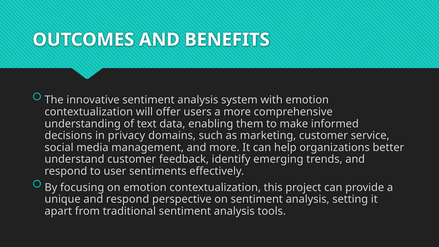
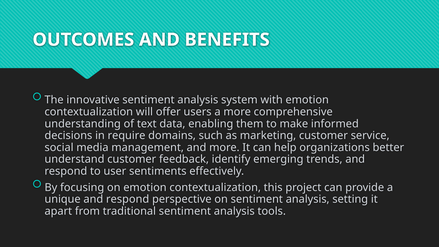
privacy: privacy -> require (127, 136)
